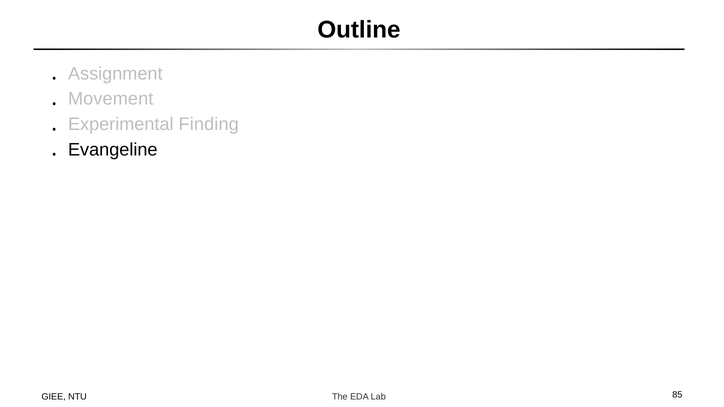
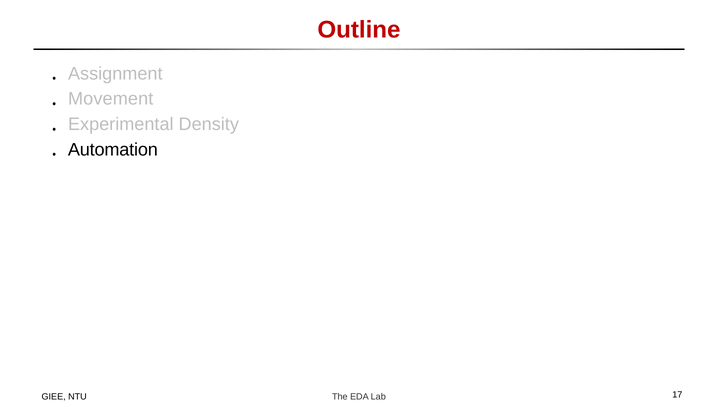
Outline colour: black -> red (359, 30)
Finding: Finding -> Density (209, 124)
Evangeline: Evangeline -> Automation (113, 150)
85: 85 -> 17 (677, 395)
